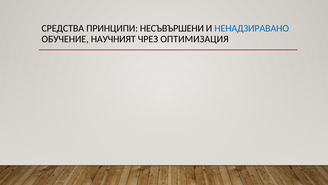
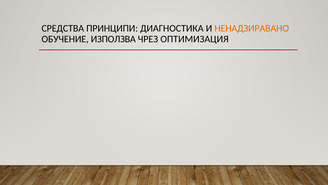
НЕСЪВЪРШЕНИ: НЕСЪВЪРШЕНИ -> ДИАГНОСТИКА (172, 28)
НЕНАДЗИРАВАНО colour: blue -> orange (252, 28)
НАУЧНИЯТ: НАУЧНИЯТ -> ИЗПОЛЗВА (113, 39)
